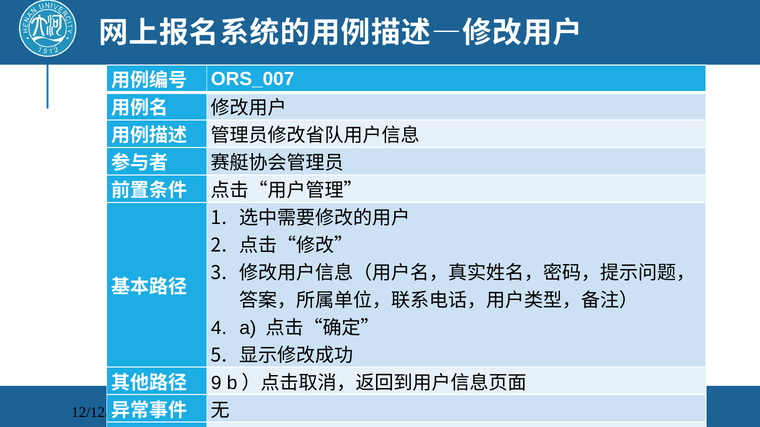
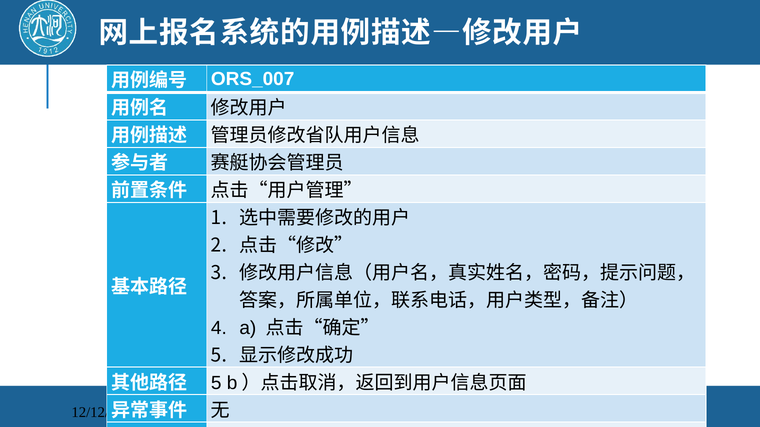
9: 9 -> 5 (216, 383)
